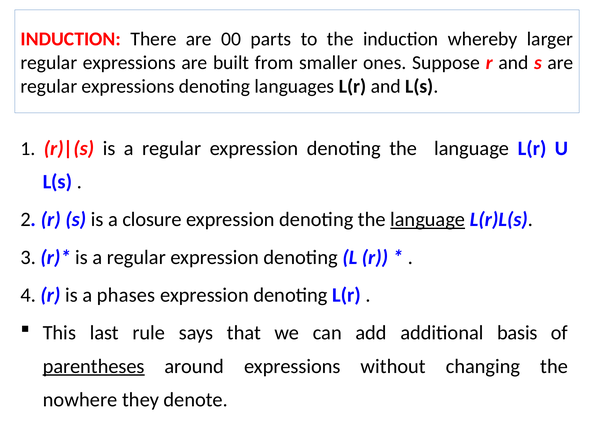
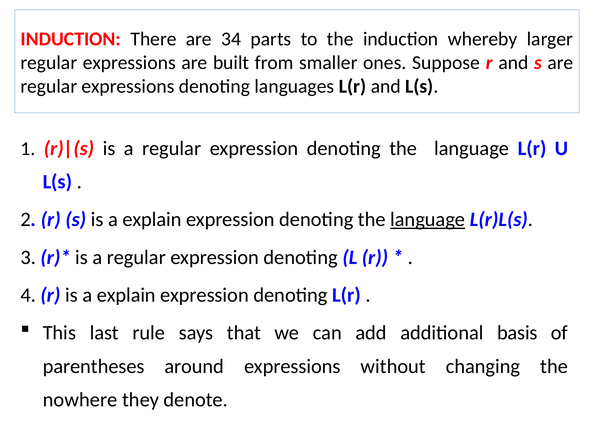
00: 00 -> 34 (231, 39)
s is a closure: closure -> explain (152, 219)
r is a phases: phases -> explain (126, 295)
parentheses underline: present -> none (94, 366)
